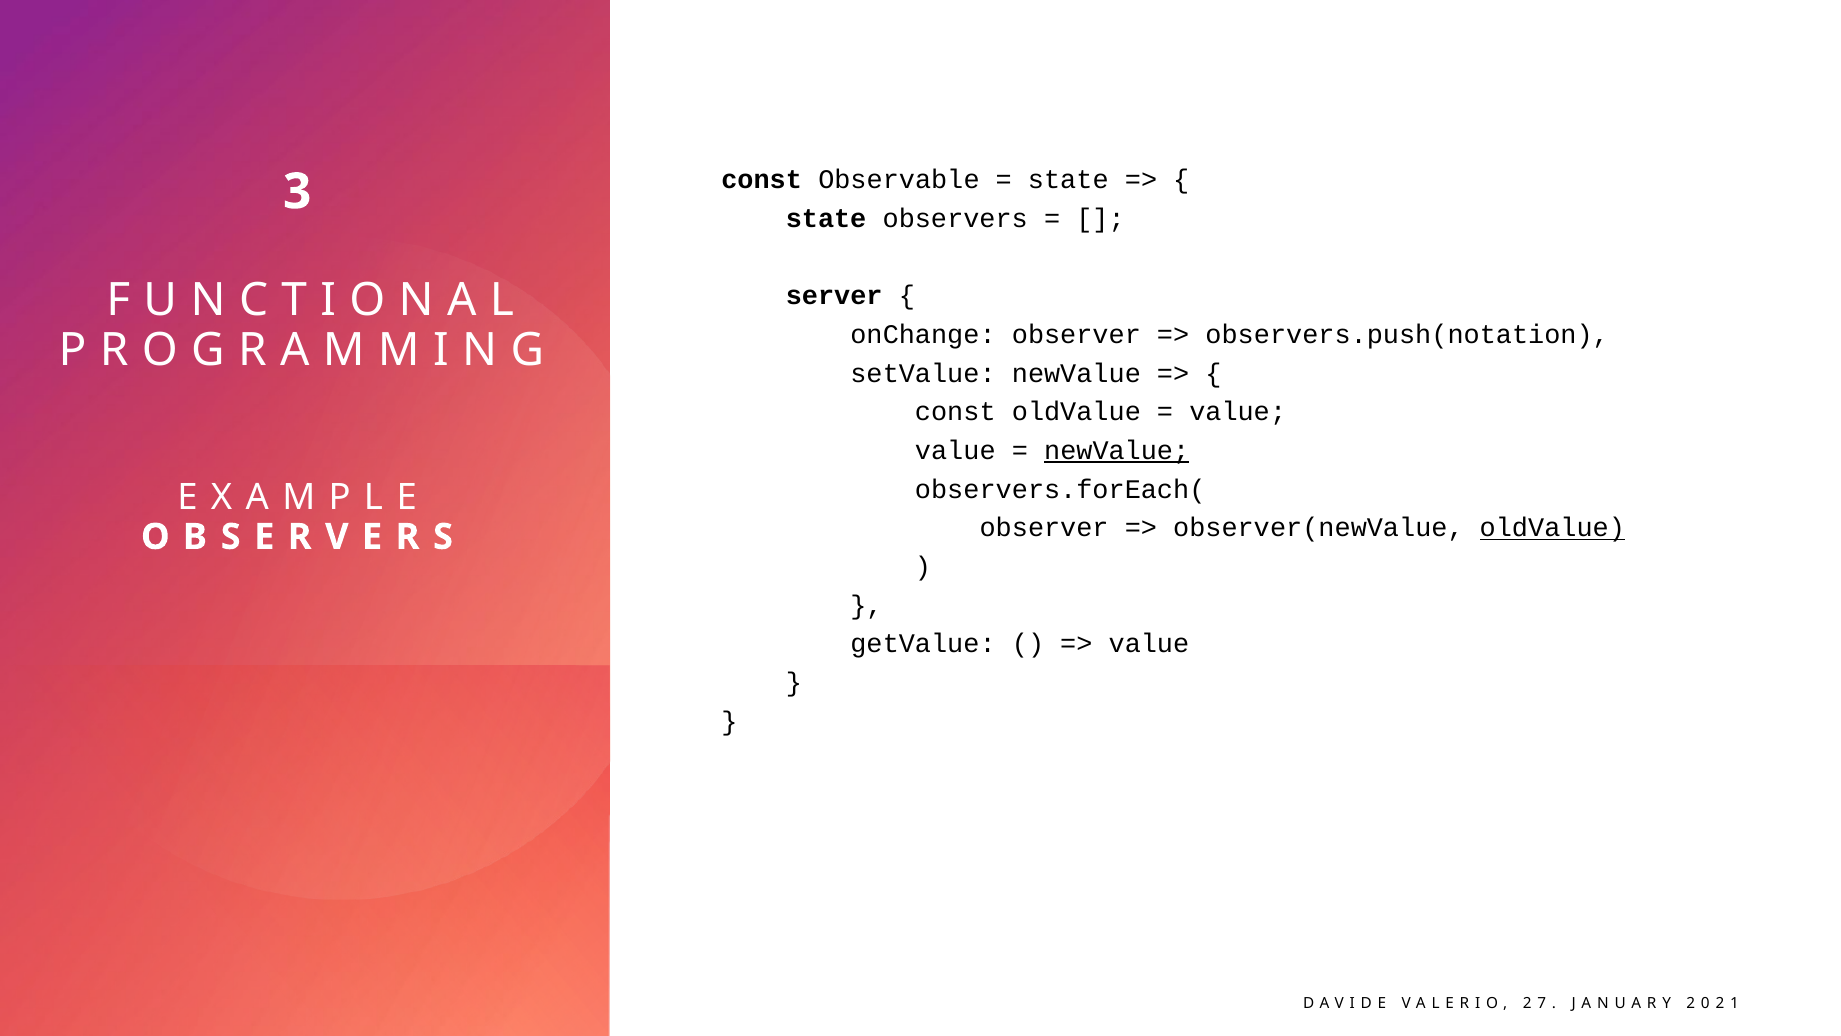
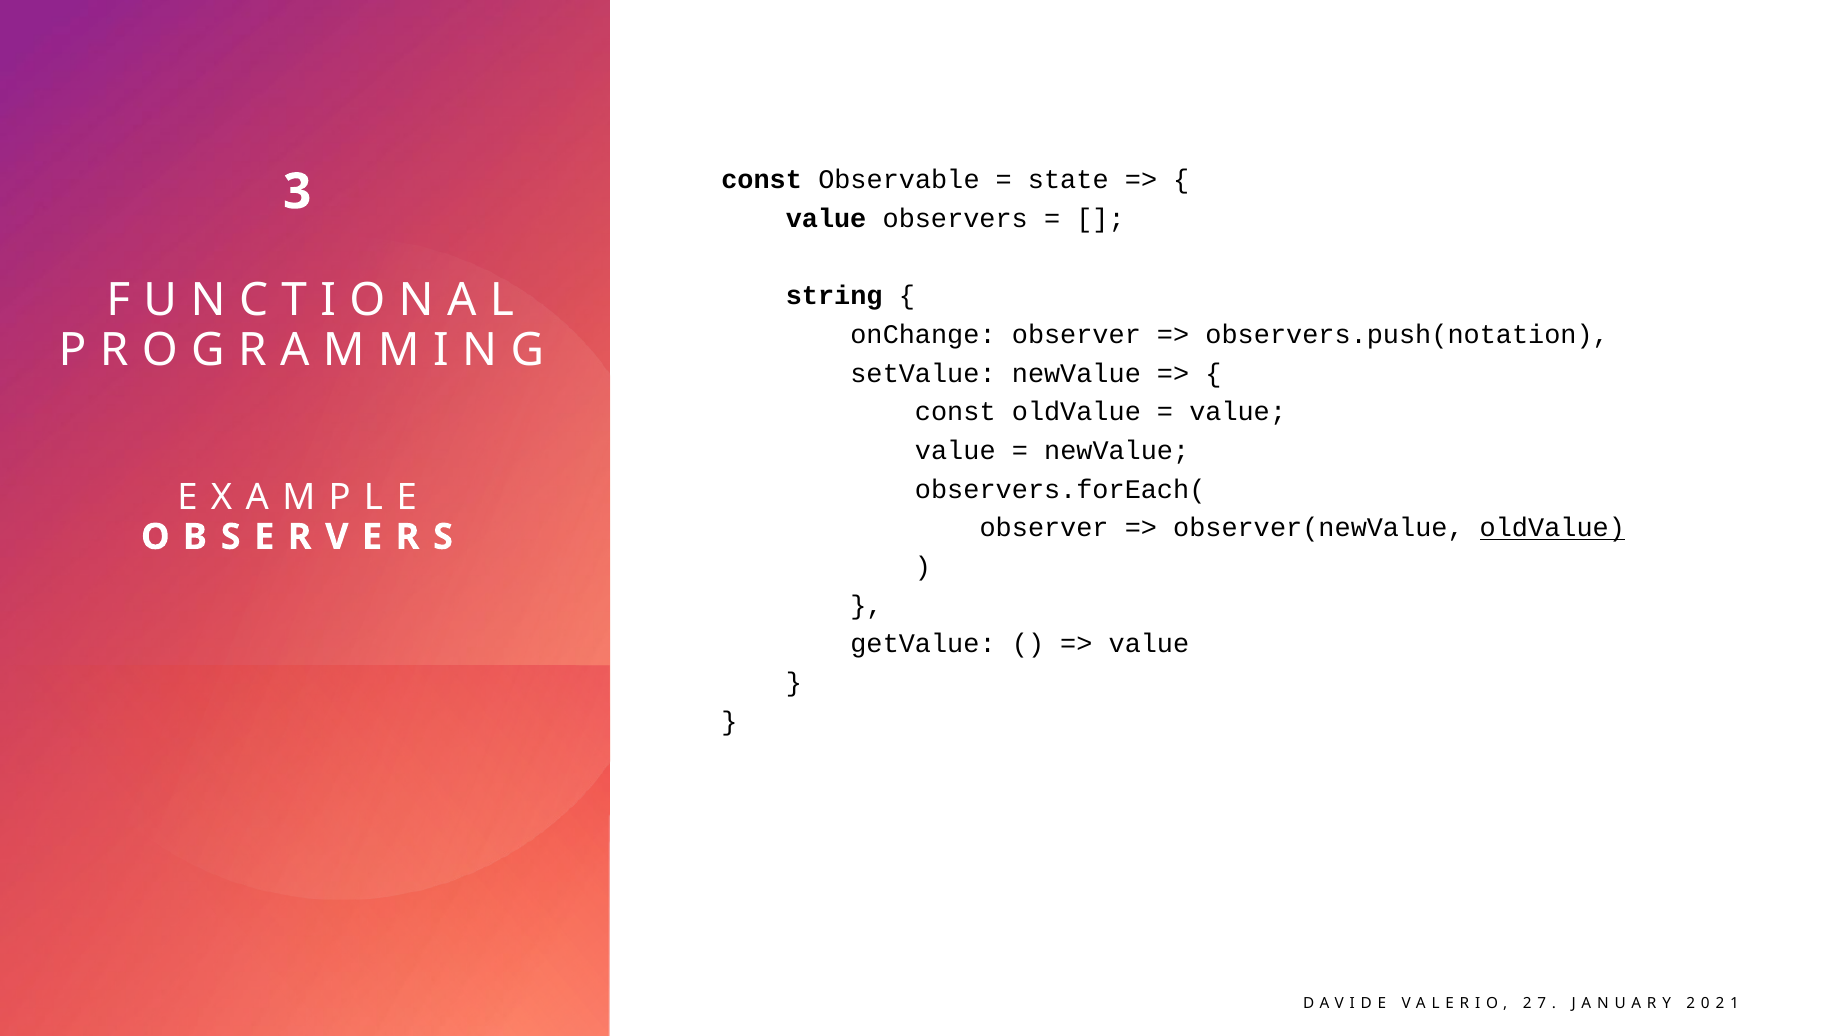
state: state -> value (826, 218)
server: server -> string (834, 296)
newValue underline: present -> none (1117, 450)
